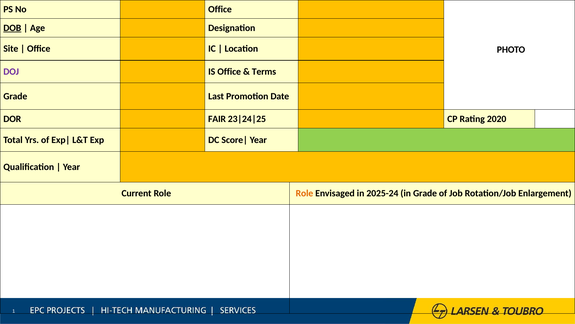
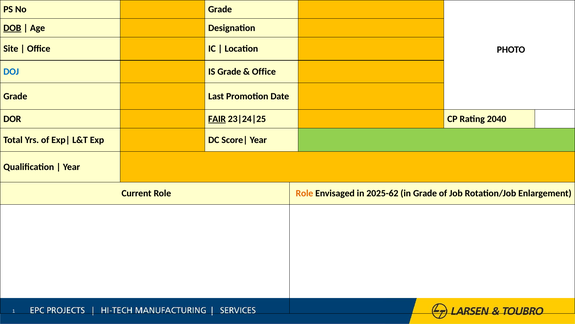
No Office: Office -> Grade (220, 9)
DOJ colour: purple -> blue (11, 72)
IS Office: Office -> Grade (229, 72)
Terms: Terms -> Office (264, 72)
FAIR underline: none -> present (217, 119)
2020: 2020 -> 2040 (497, 119)
2025-24: 2025-24 -> 2025-62 (382, 193)
